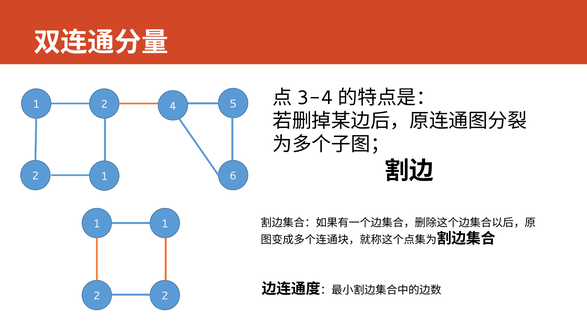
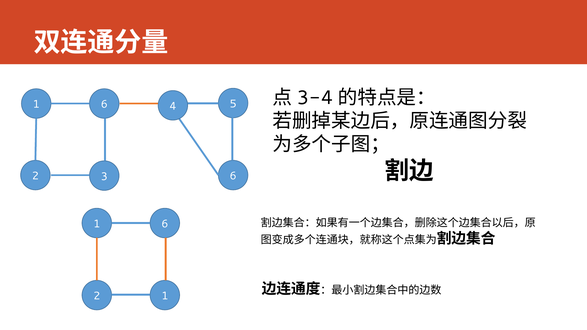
2: 2 -> 6 (104, 104)
2 1: 1 -> 3 (104, 176)
1: 1 -> 6 (165, 224)
2: 2 -> 1 (165, 296)
